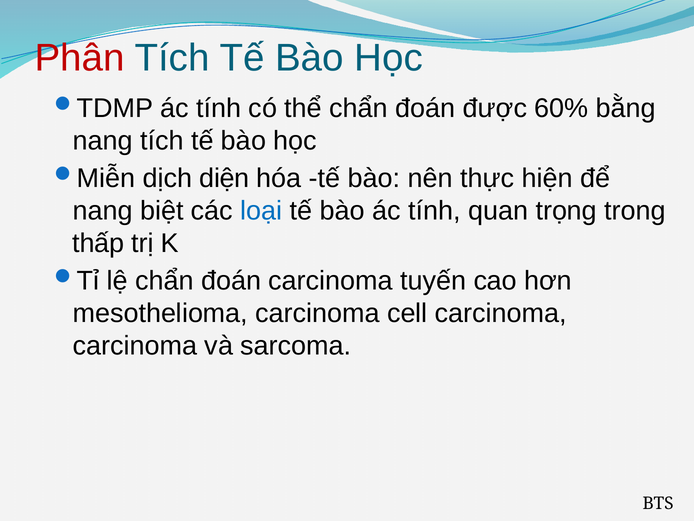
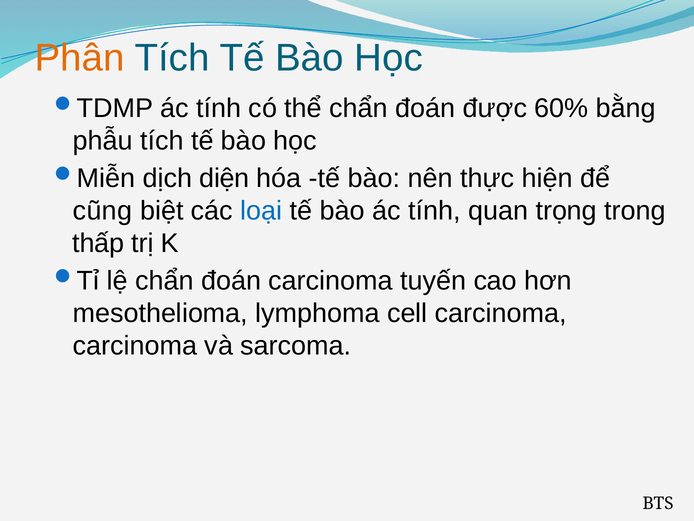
Phân colour: red -> orange (80, 58)
nang: nang -> phẫu (103, 141)
nang: nang -> cũng (103, 211)
mesothelioma carcinoma: carcinoma -> lymphoma (317, 313)
